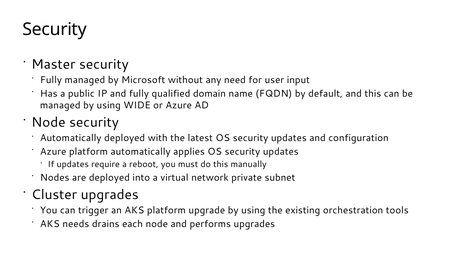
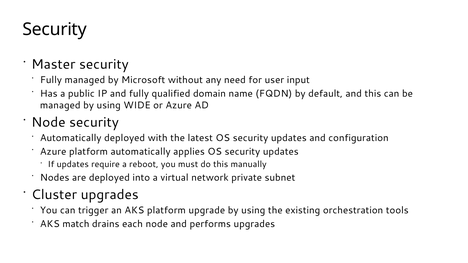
needs: needs -> match (76, 224)
